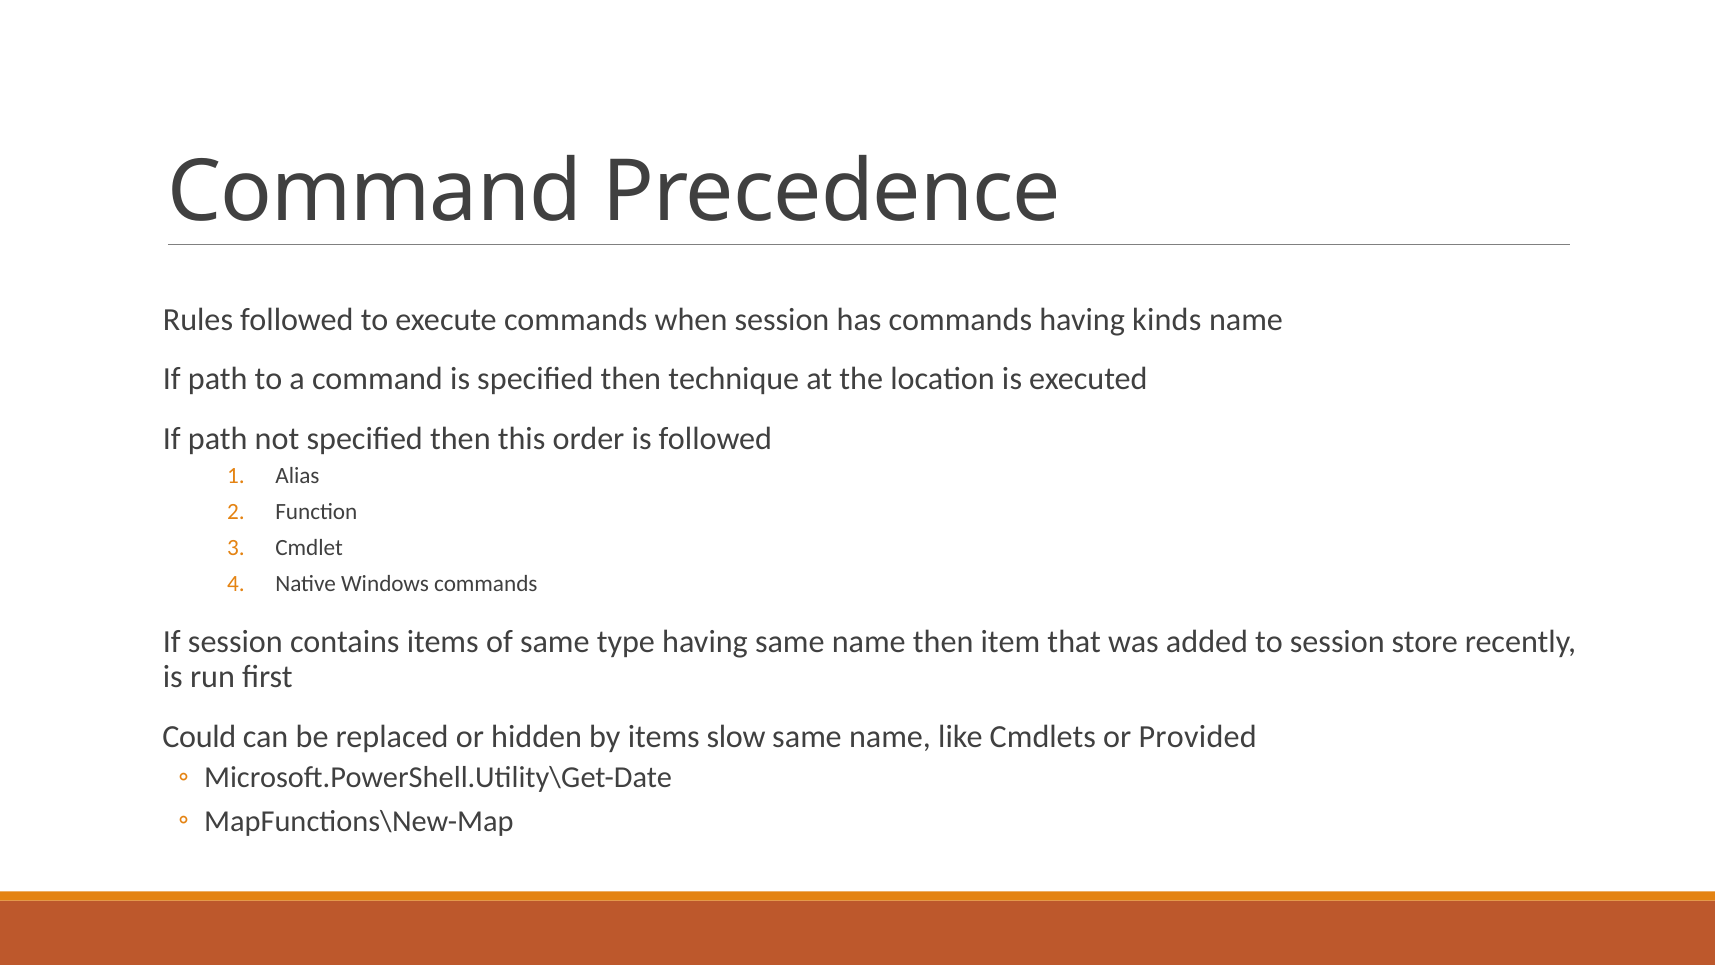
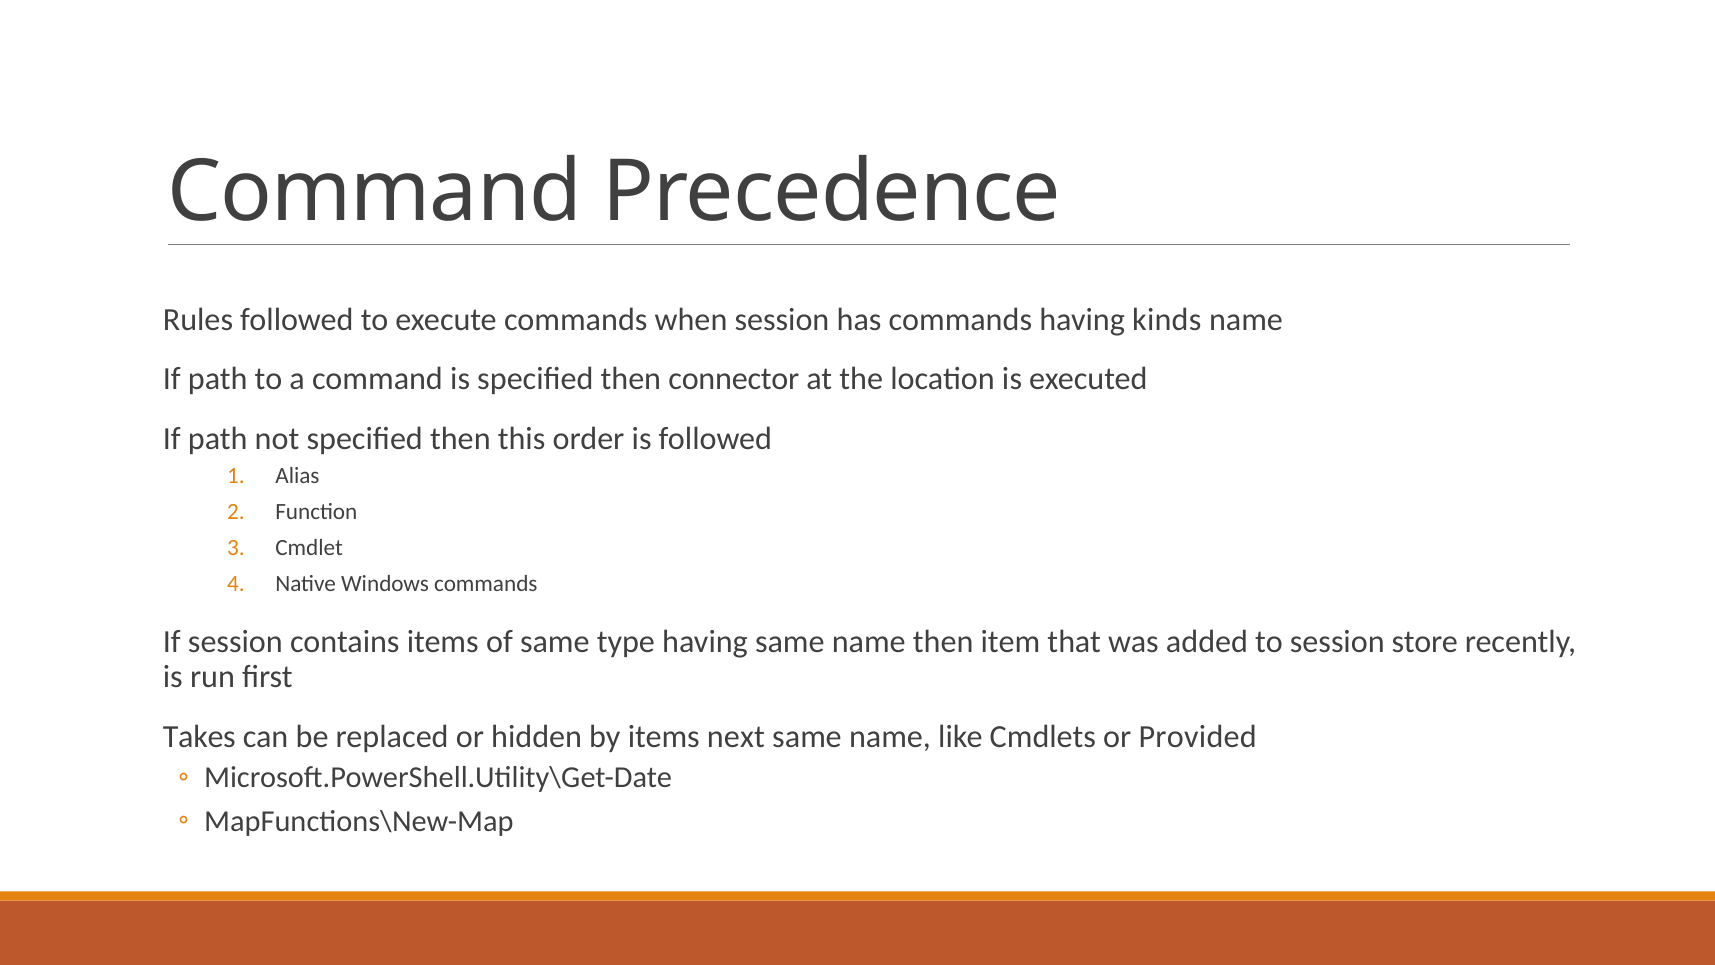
technique: technique -> connector (734, 379)
Could: Could -> Takes (199, 737)
slow: slow -> next (736, 737)
